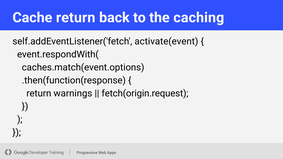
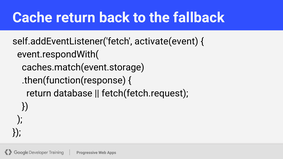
caching: caching -> fallback (199, 18)
caches.match(event.options: caches.match(event.options -> caches.match(event.storage (83, 67)
warnings: warnings -> database (73, 93)
fetch(origin.request: fetch(origin.request -> fetch(fetch.request (145, 93)
